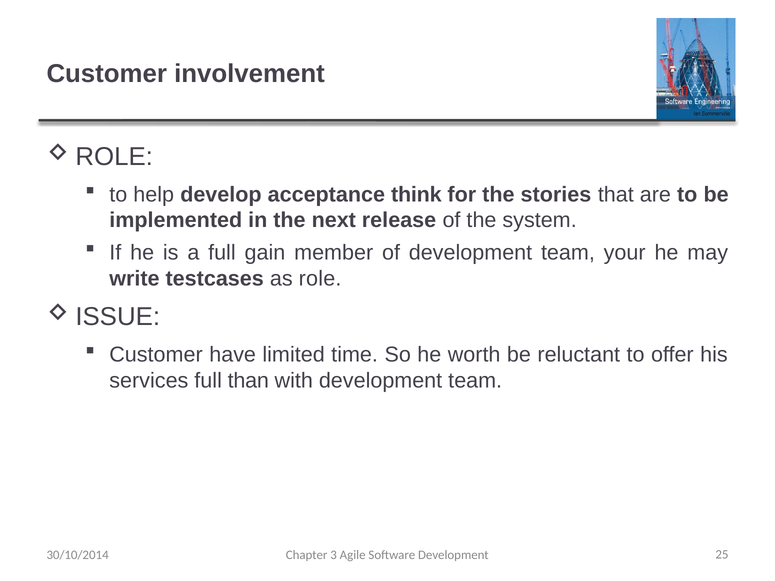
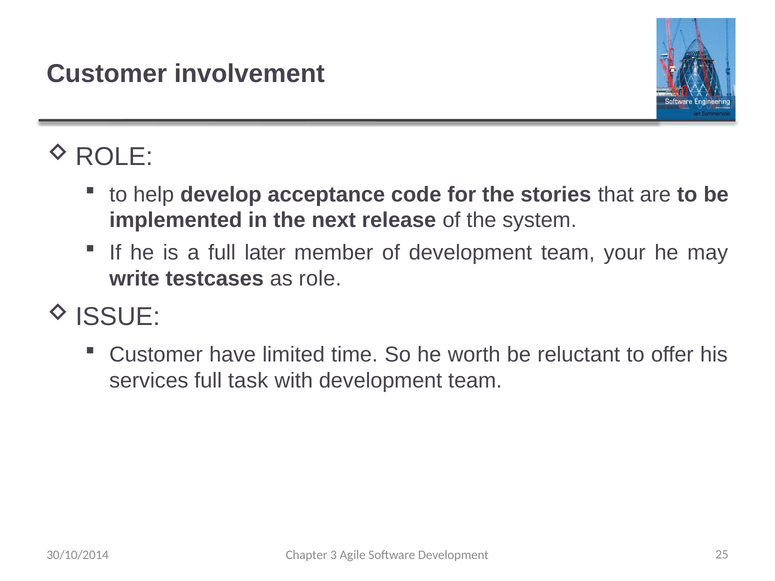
think: think -> code (416, 195)
gain: gain -> later (265, 253)
than: than -> task (248, 381)
